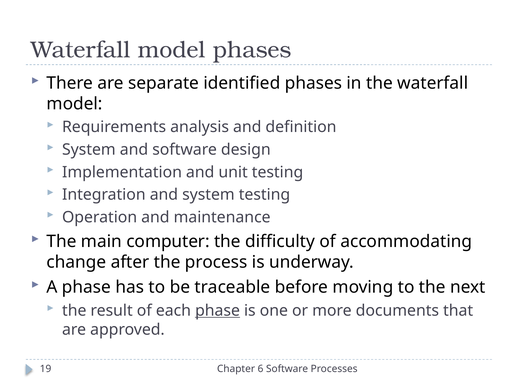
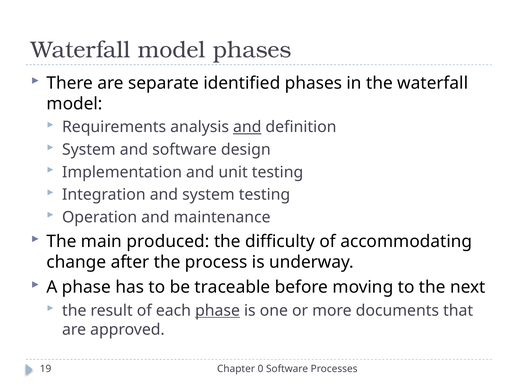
and underline: none -> present (247, 127)
computer: computer -> produced (168, 242)
6: 6 -> 0 (261, 369)
